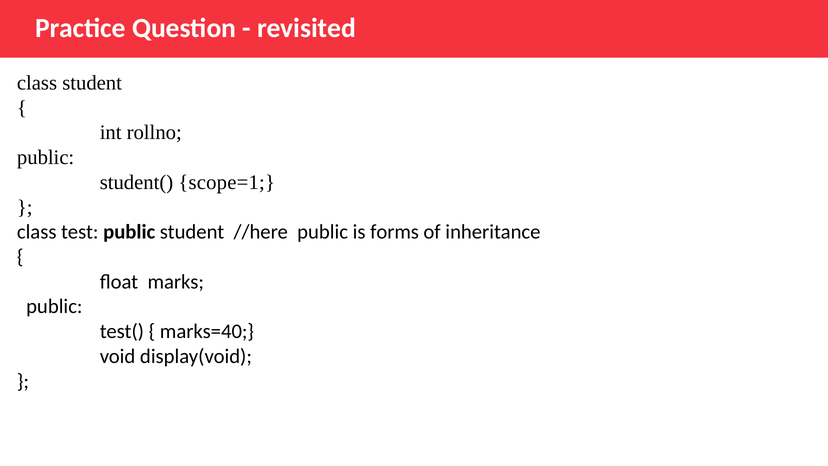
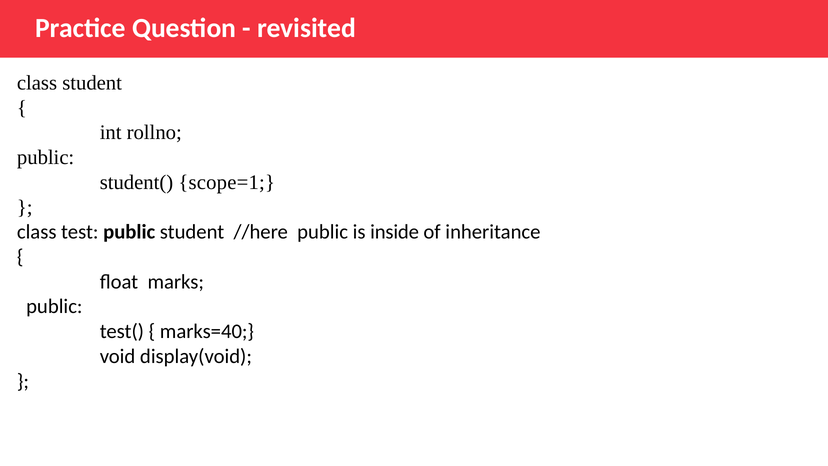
forms: forms -> inside (395, 232)
